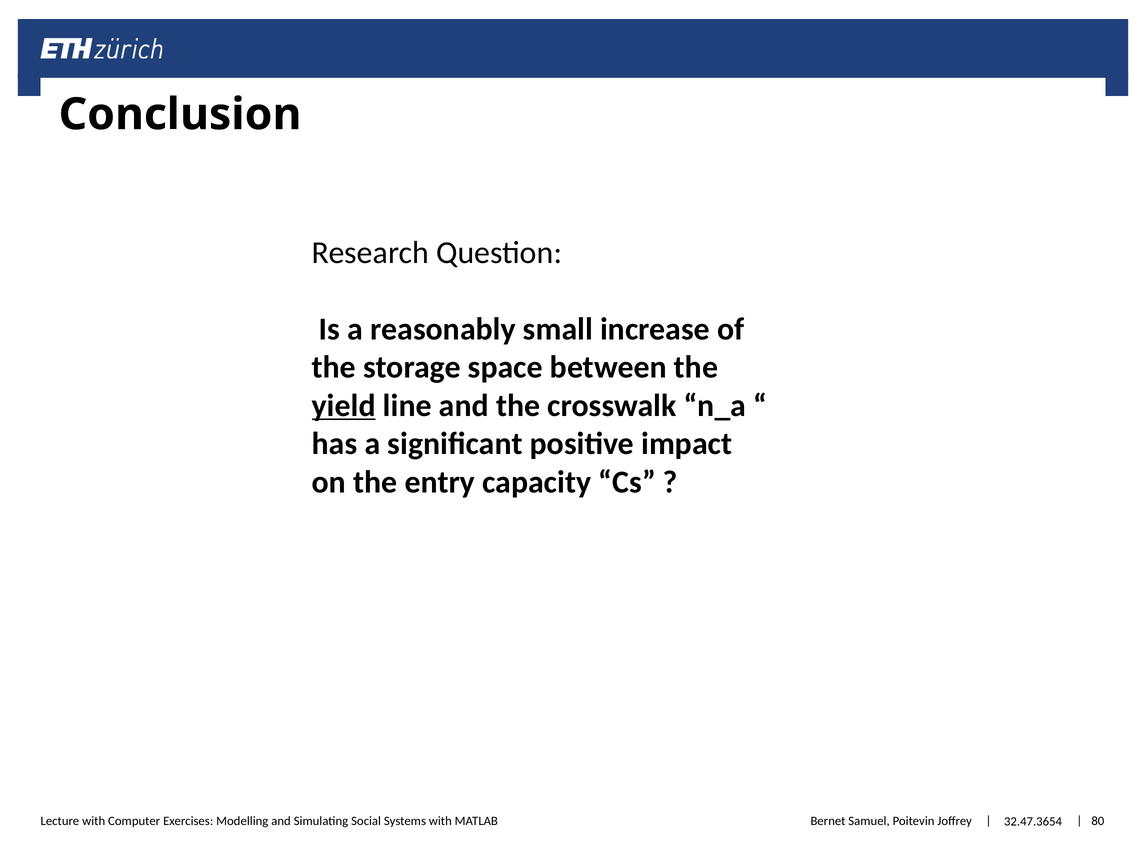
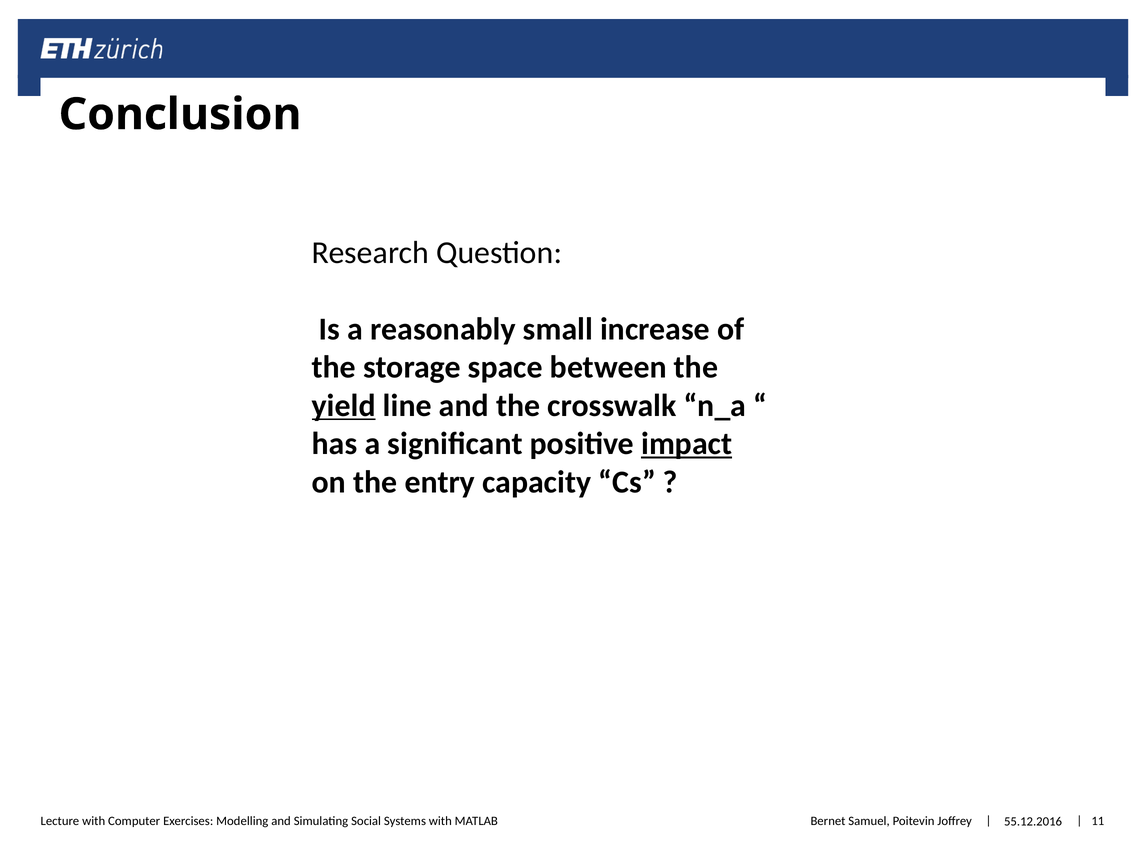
impact underline: none -> present (687, 444)
80: 80 -> 11 (1098, 821)
32.47.3654: 32.47.3654 -> 55.12.2016 (1033, 821)
